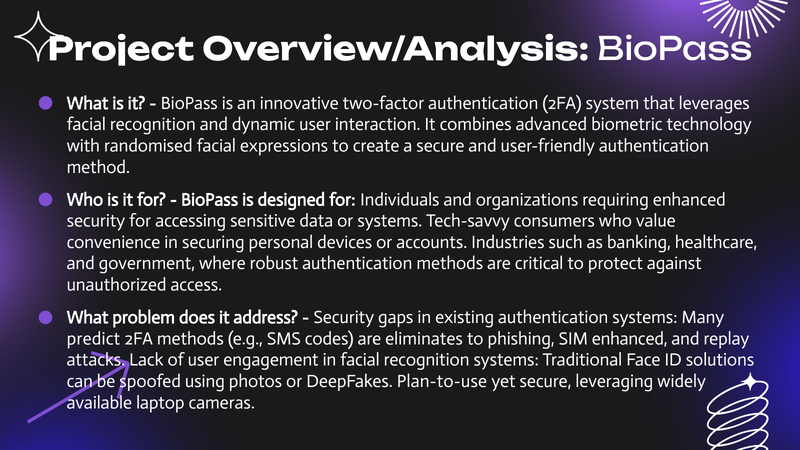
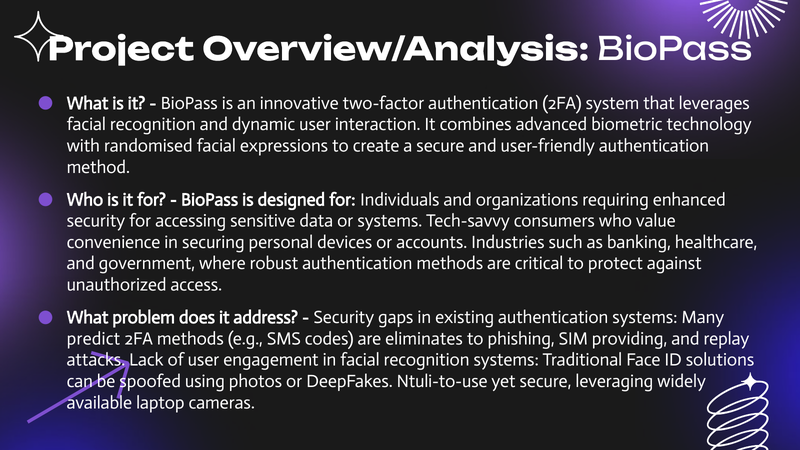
SIM enhanced: enhanced -> providing (630, 339)
Plan-to-use: Plan-to-use -> Ntuli-to-use (442, 381)
